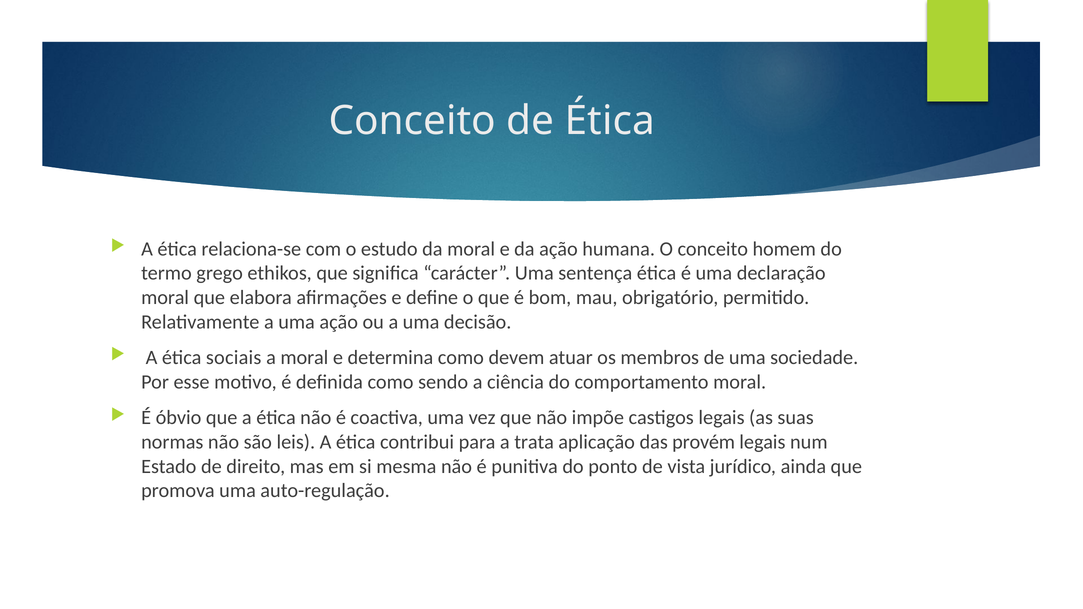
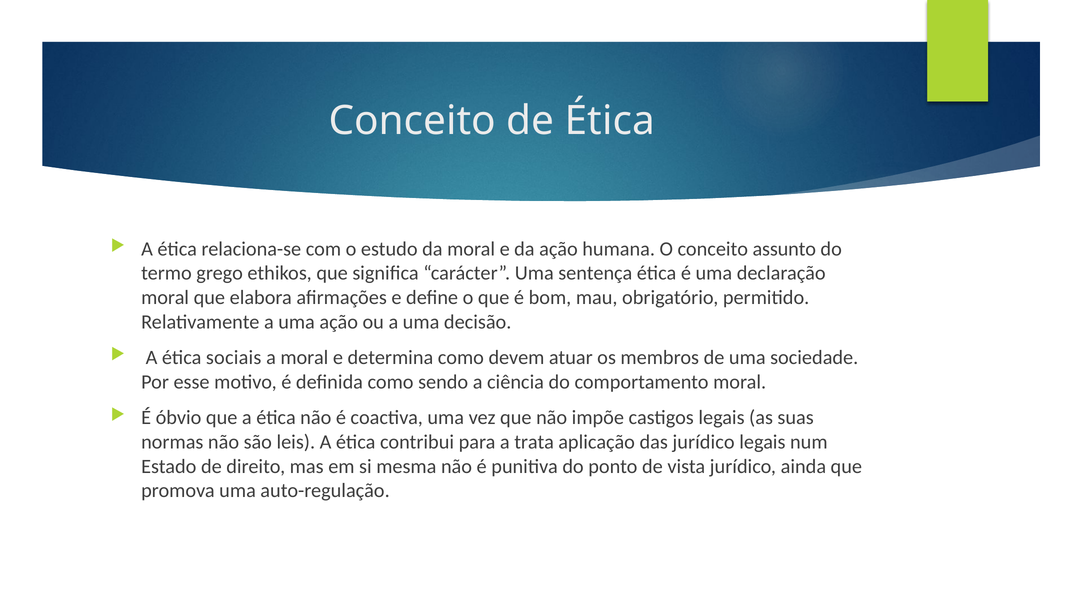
homem: homem -> assunto (784, 249)
das provém: provém -> jurídico (704, 442)
